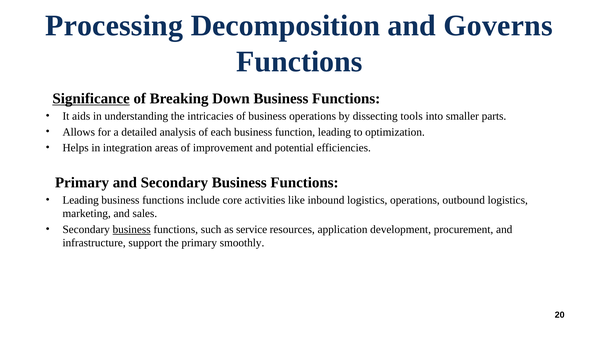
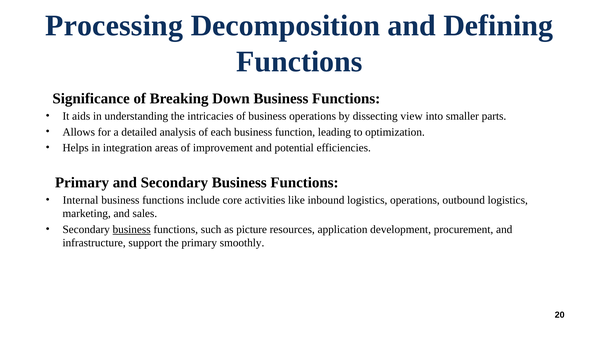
Governs: Governs -> Defining (498, 26)
Significance underline: present -> none (91, 99)
tools: tools -> view (412, 116)
Leading: Leading -> Internal (81, 200)
service: service -> picture (252, 229)
